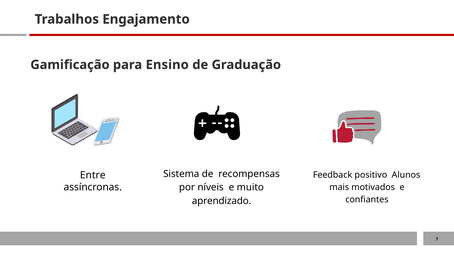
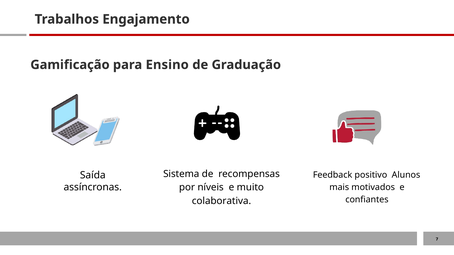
Entre: Entre -> Saída (93, 175)
aprendizado: aprendizado -> colaborativa (222, 201)
